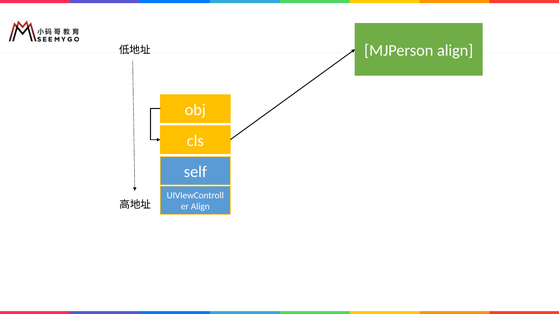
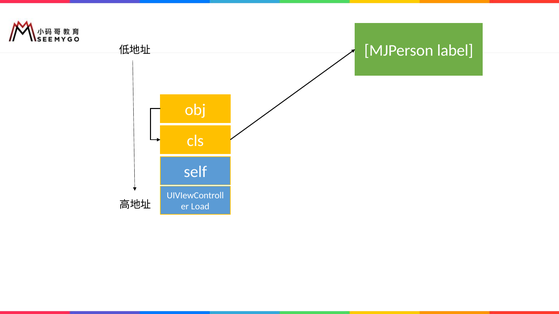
MJPerson align: align -> label (455, 50)
Align: Align -> Load (200, 207)
